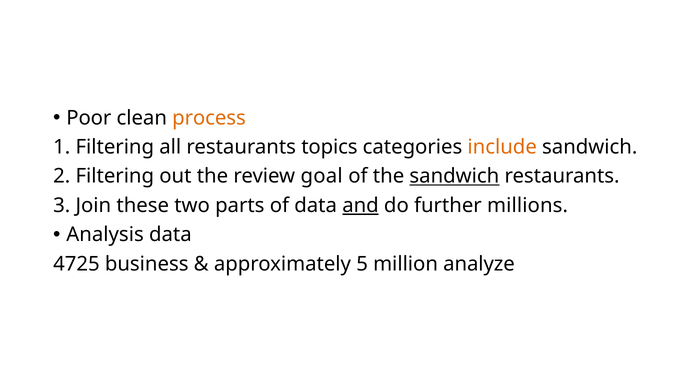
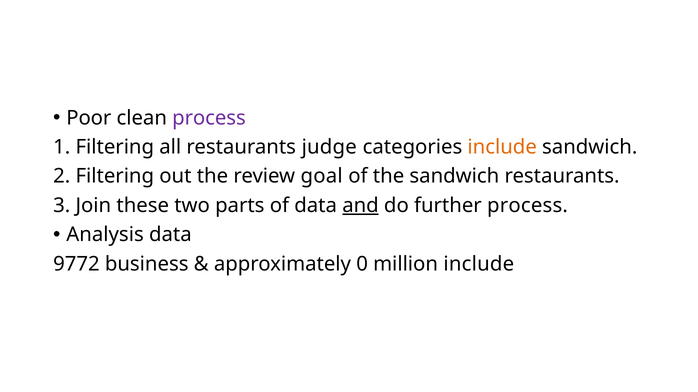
process colour: orange -> purple (209, 118)
topics: topics -> judge (329, 147)
sandwich underline: present -> none (454, 177)
further millions: millions -> process (527, 206)
4725: 4725 -> 9772 (76, 264)
5: 5 -> 0 (362, 264)
million analyze: analyze -> include (479, 264)
